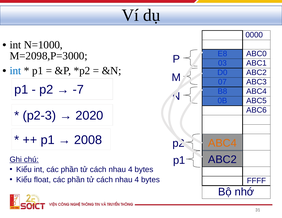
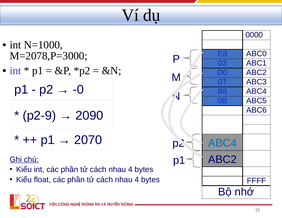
M=2098,P=3000: M=2098,P=3000 -> M=2078,P=3000 (49, 56)
int colour: blue -> purple (15, 71)
-7: -7 -> -0 (78, 90)
p2-3: p2-3 -> p2-9 (39, 115)
2020: 2020 -> 2090 (89, 115)
2008: 2008 -> 2070 (88, 140)
ABC4 colour: orange -> blue (222, 143)
